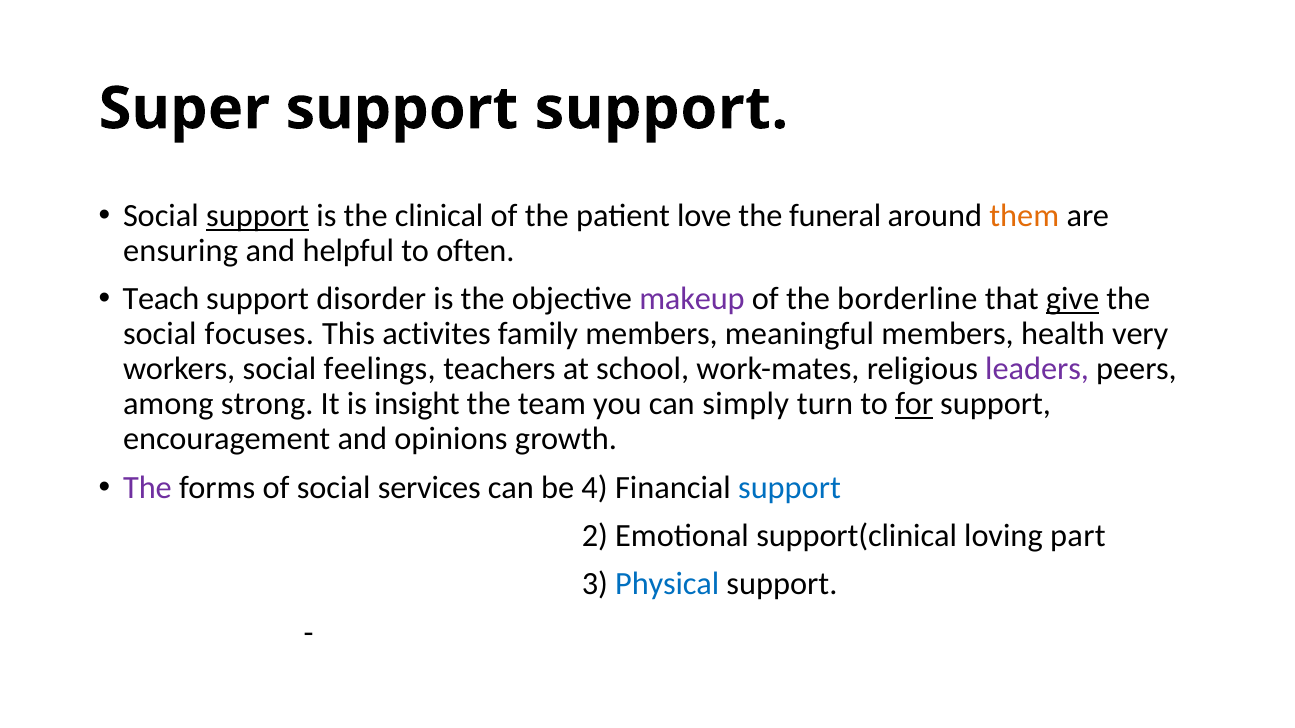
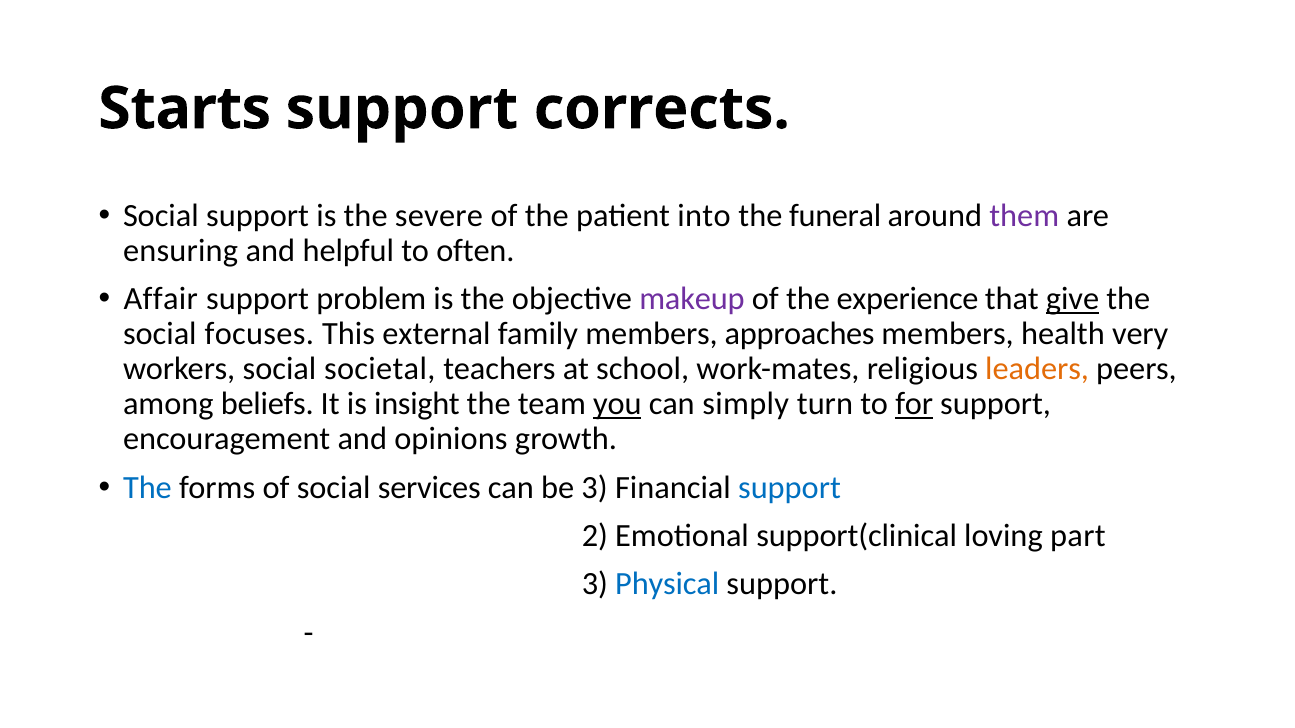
Super: Super -> Starts (185, 109)
support support: support -> corrects (662, 109)
support underline: present -> none (258, 216)
clinical: clinical -> severe (439, 216)
love: love -> into (704, 216)
them colour: orange -> purple (1024, 216)
Teach: Teach -> Affair (161, 299)
disorder: disorder -> problem (371, 299)
borderline: borderline -> experience (908, 299)
activites: activites -> external (437, 334)
meaningful: meaningful -> approaches (800, 334)
feelings: feelings -> societal (380, 369)
leaders colour: purple -> orange (1037, 369)
strong: strong -> beliefs (267, 404)
you underline: none -> present (617, 404)
The colour: purple -> blue (147, 488)
be 4: 4 -> 3 (595, 488)
